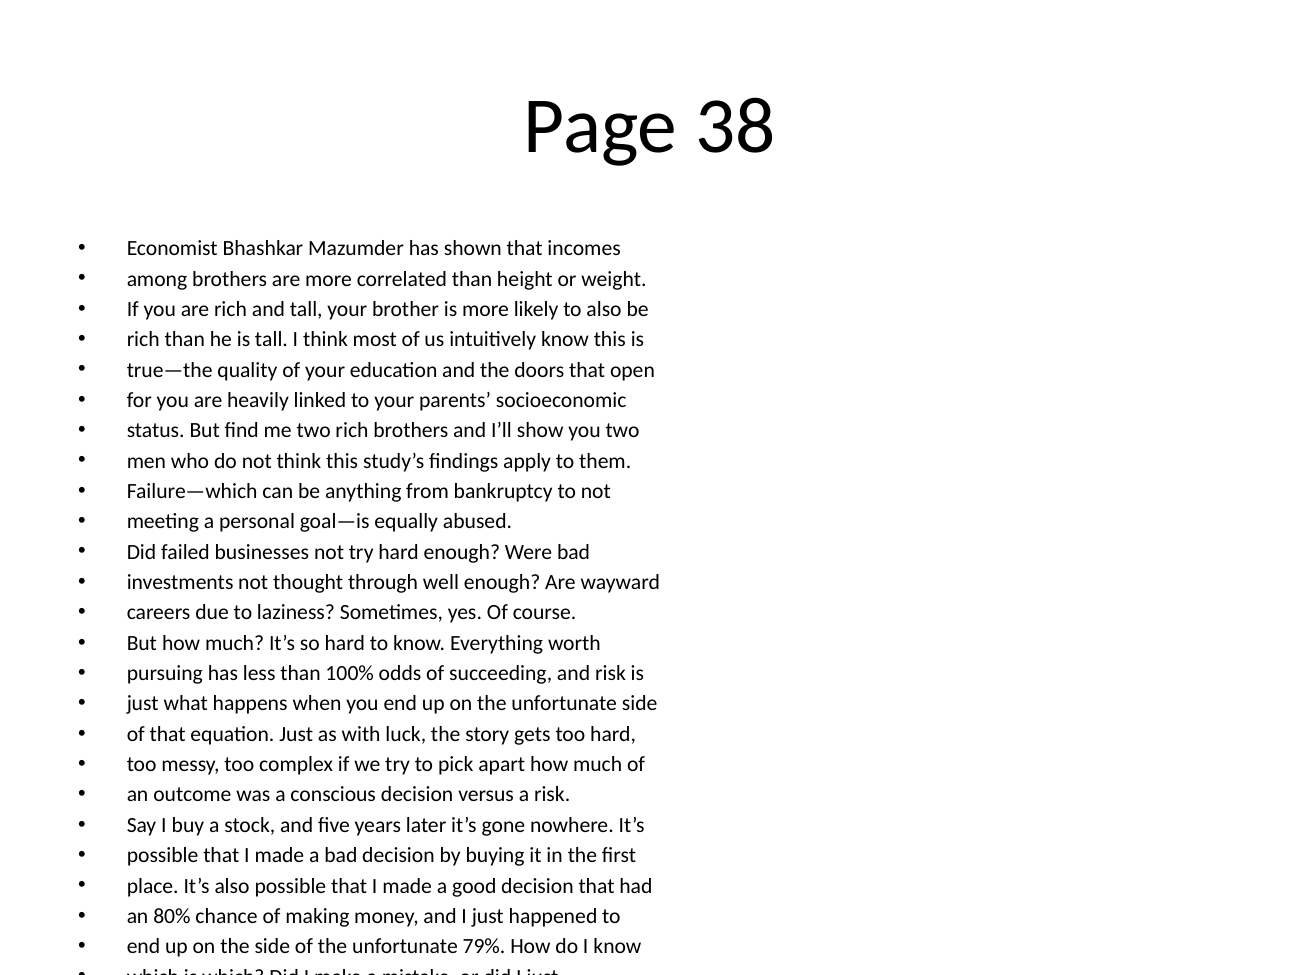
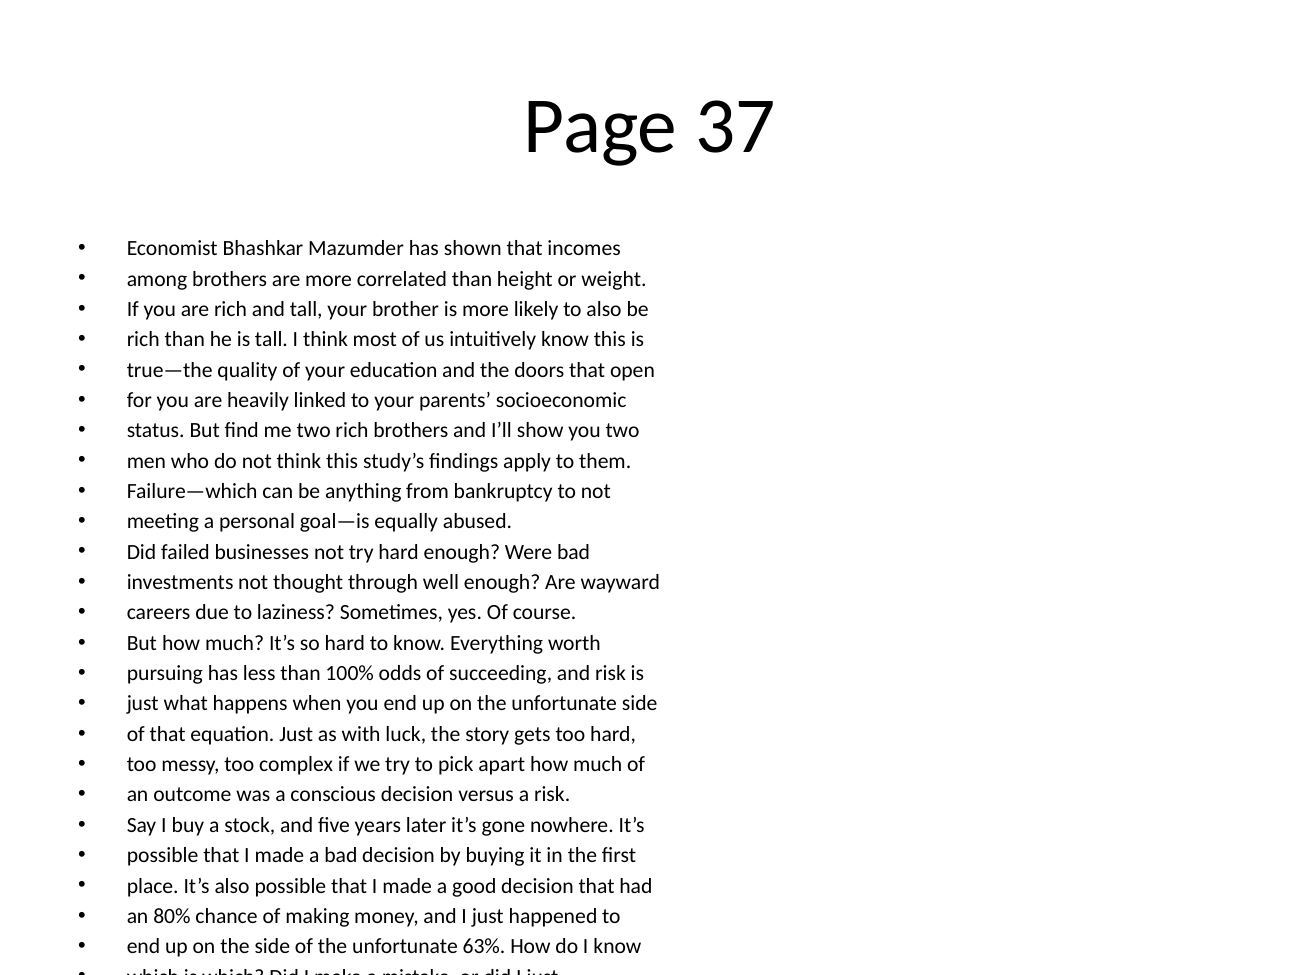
38: 38 -> 37 (736, 126)
79%: 79% -> 63% (484, 947)
